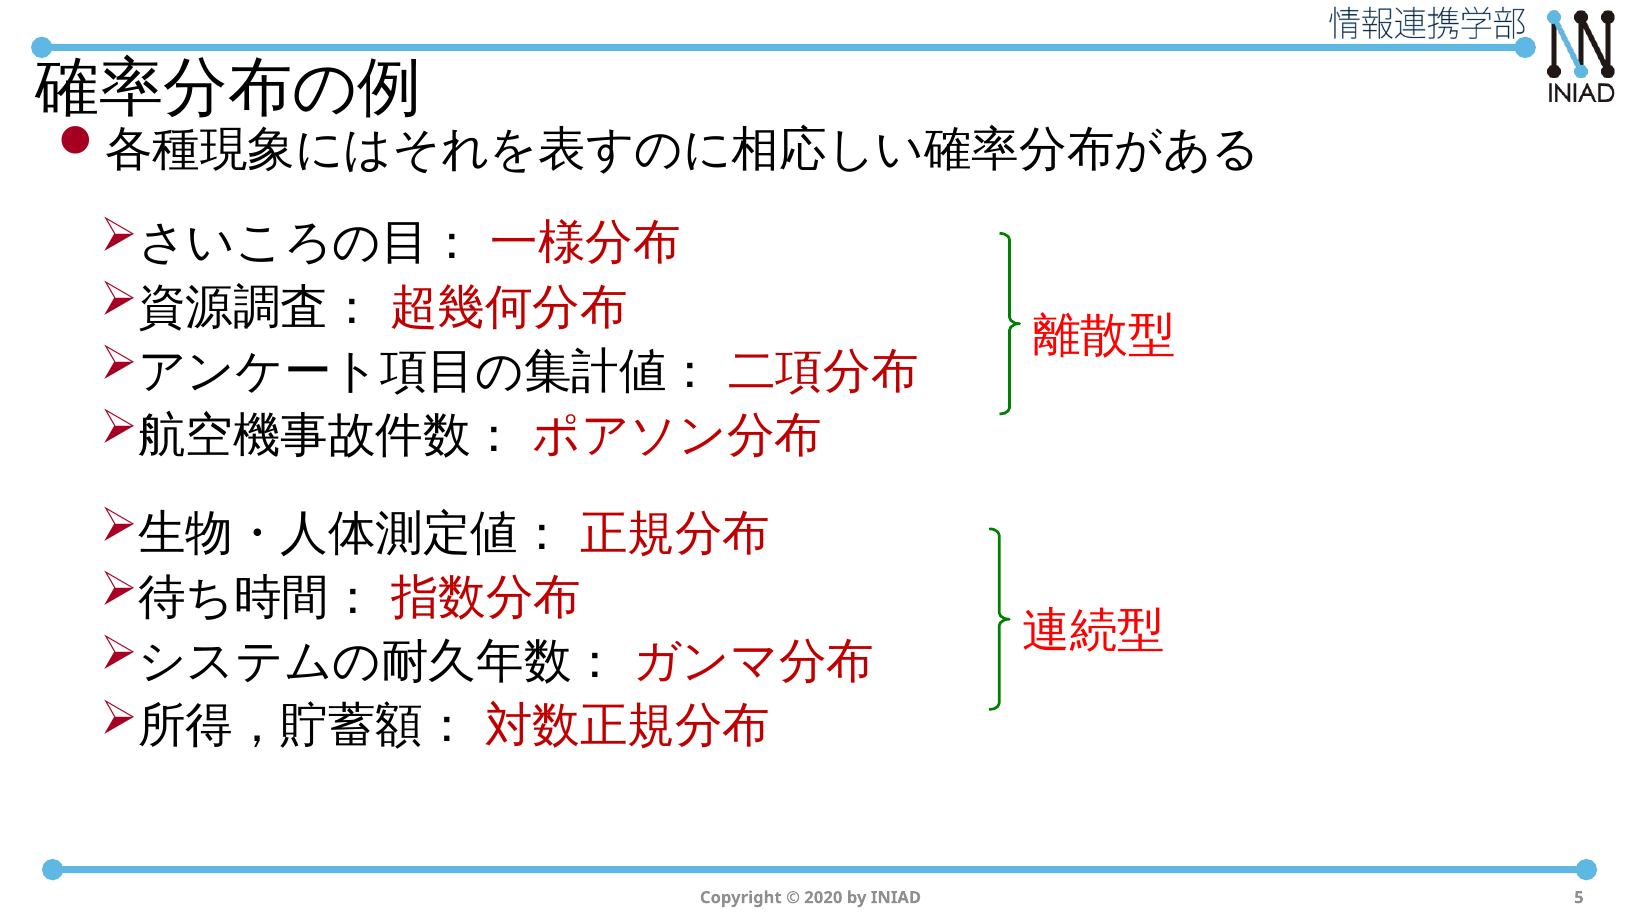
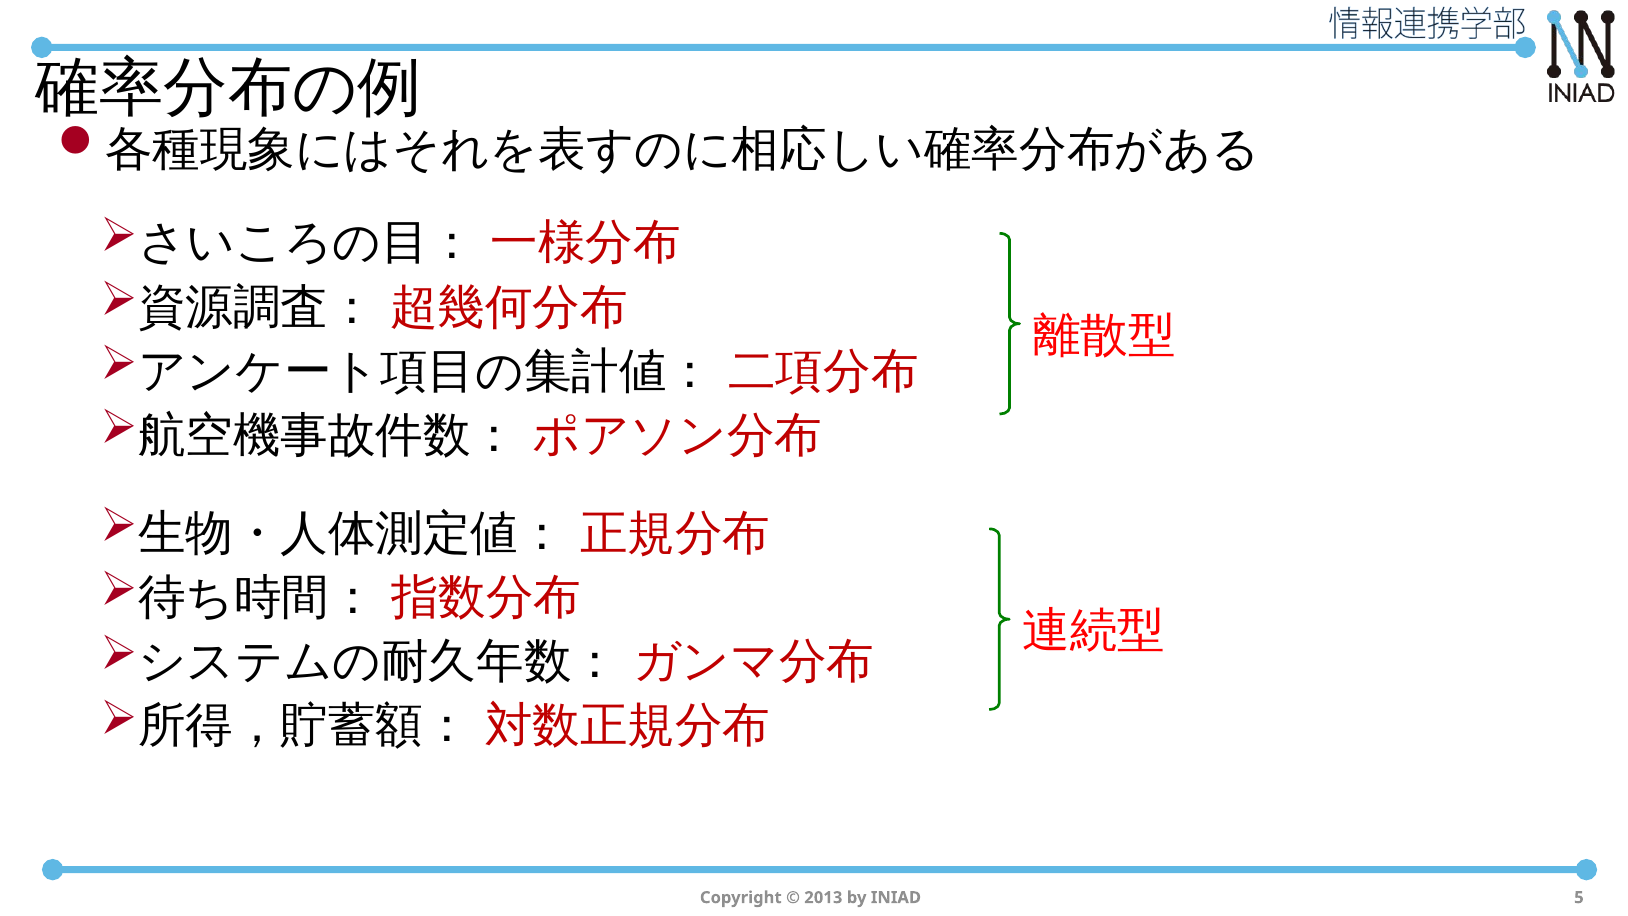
2020: 2020 -> 2013 (823, 897)
